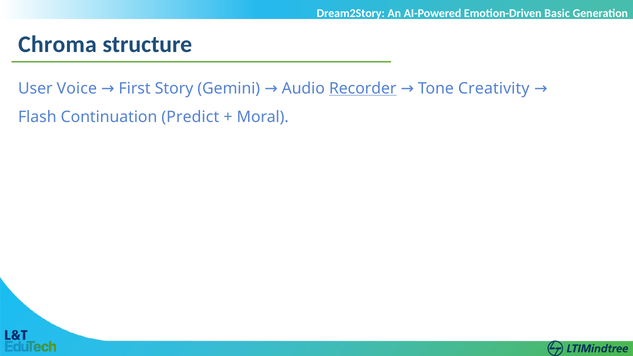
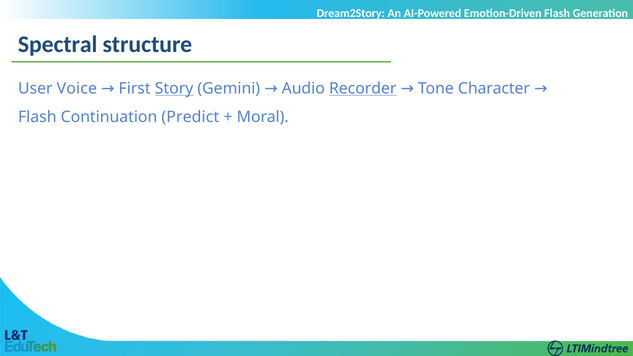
Emotion-Driven Basic: Basic -> Flash (557, 13)
Chroma: Chroma -> Spectral (58, 44)
Story underline: none -> present (174, 88)
Creativity: Creativity -> Character (494, 88)
